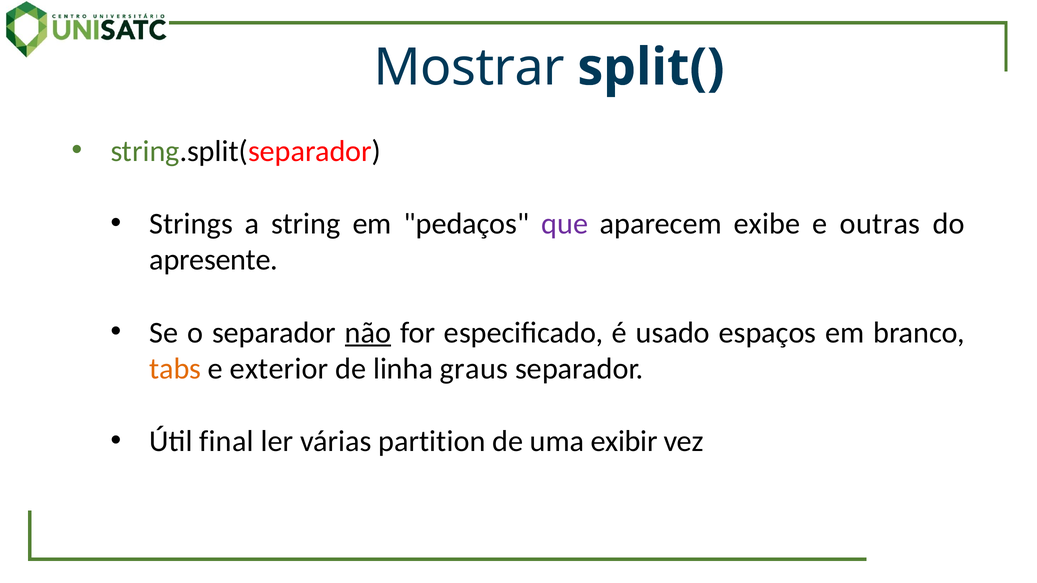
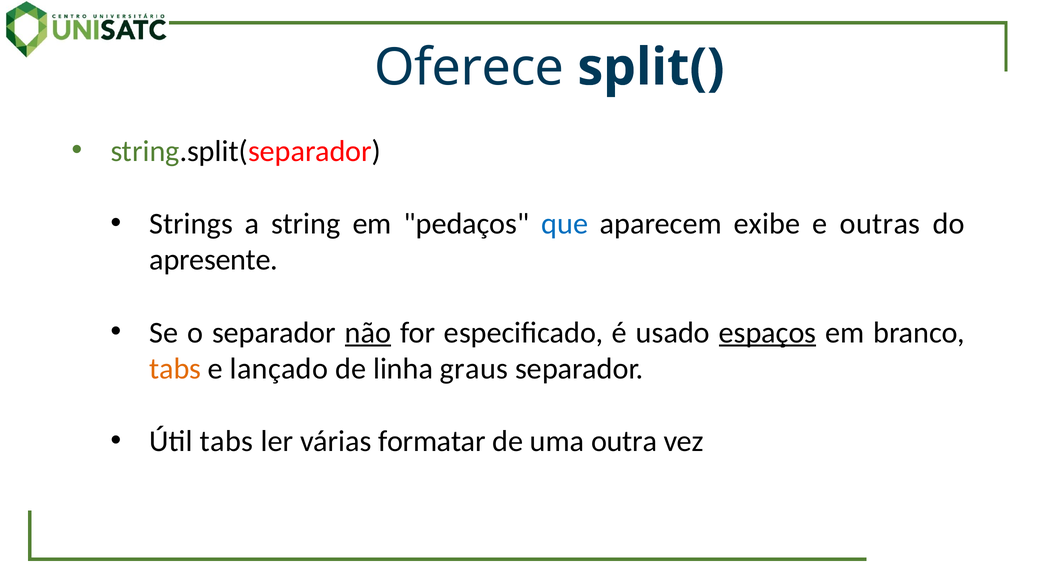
Mostrar: Mostrar -> Oferece (469, 68)
que colour: purple -> blue (565, 224)
espaços underline: none -> present (768, 333)
exterior: exterior -> lançado (279, 369)
Útil final: final -> tabs (226, 442)
partition: partition -> formatar (432, 442)
exibir: exibir -> outra (624, 442)
